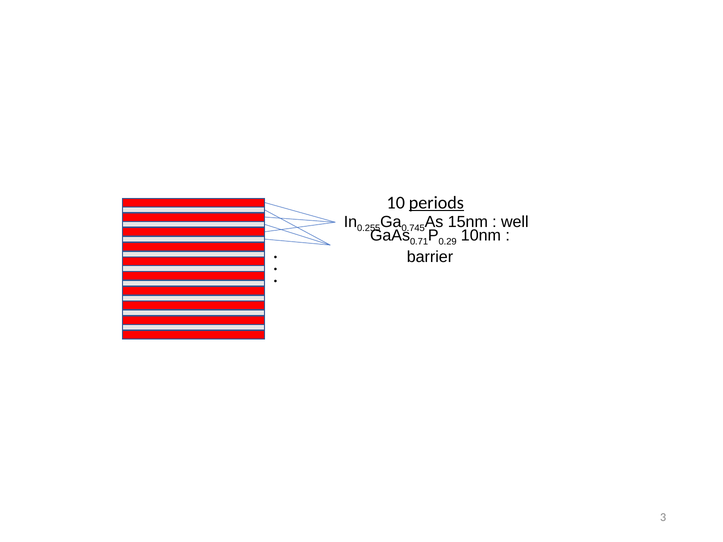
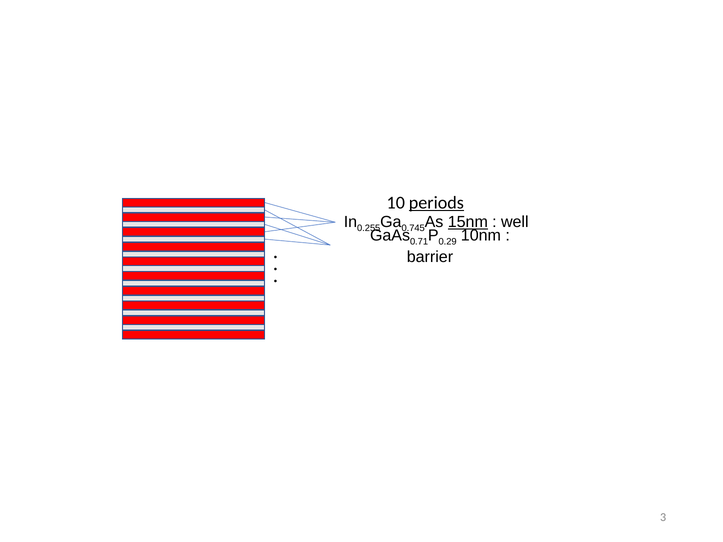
15nm underline: none -> present (468, 222)
